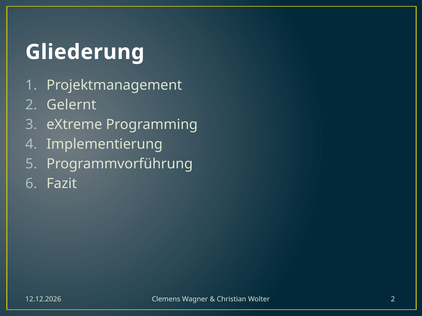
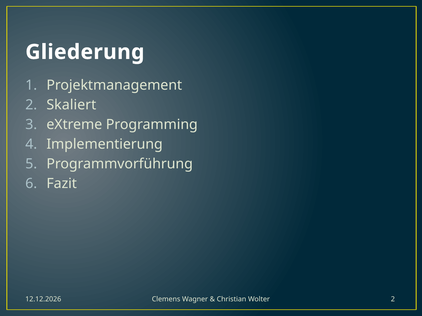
Gelernt: Gelernt -> Skaliert (71, 105)
